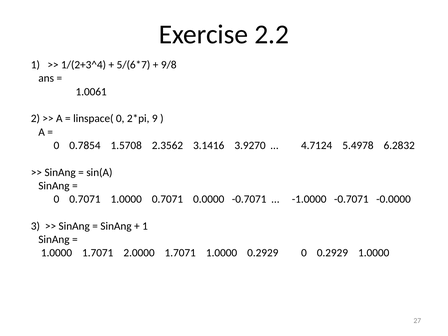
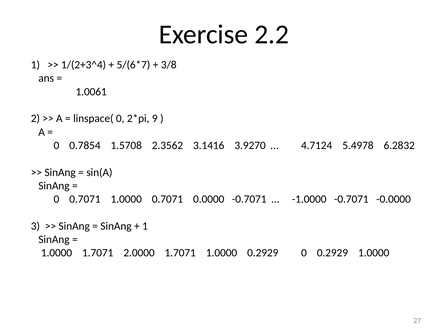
9/8: 9/8 -> 3/8 (169, 65)
